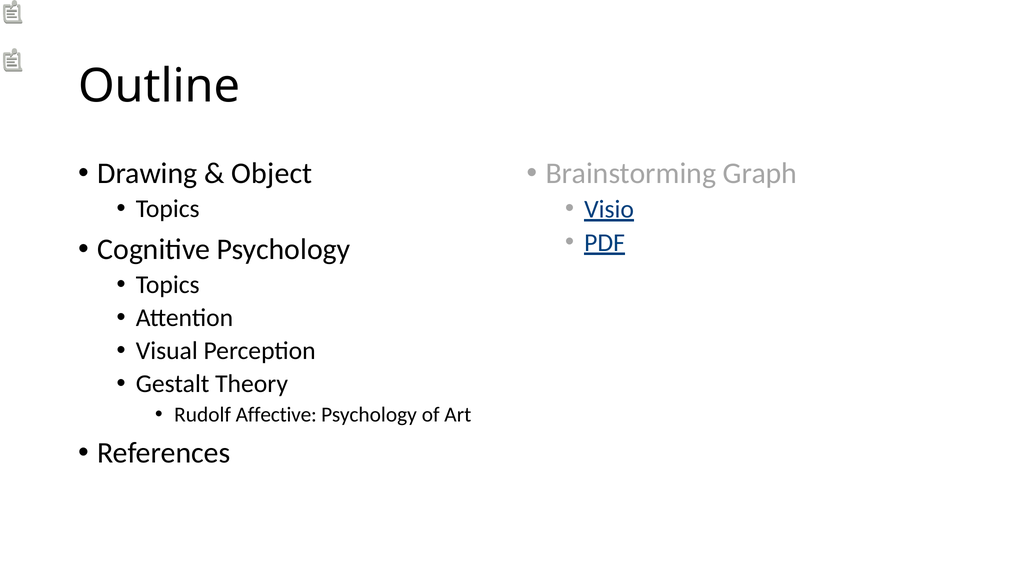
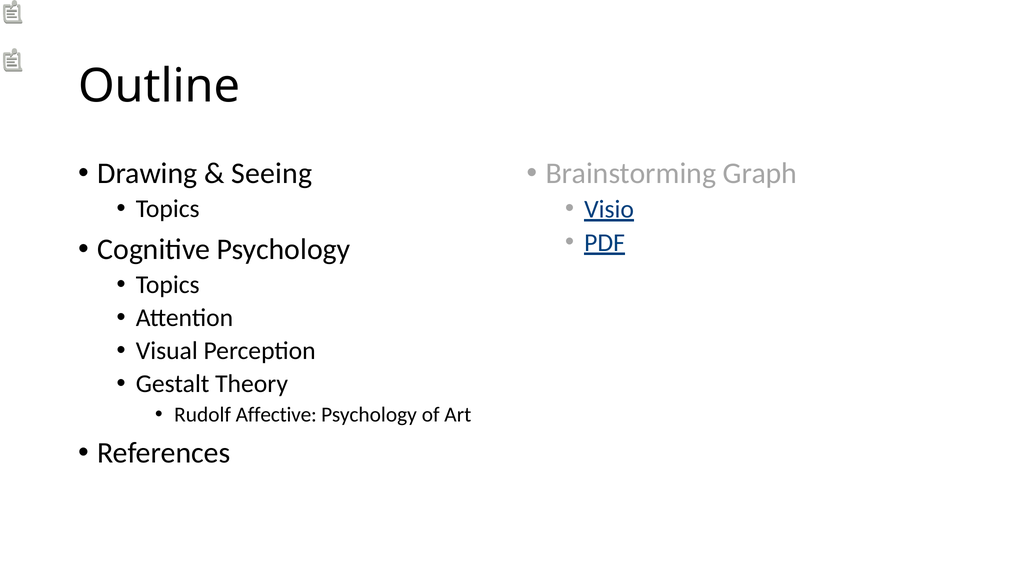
Object: Object -> Seeing (272, 173)
